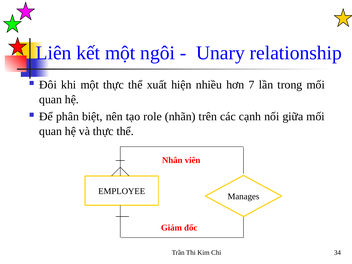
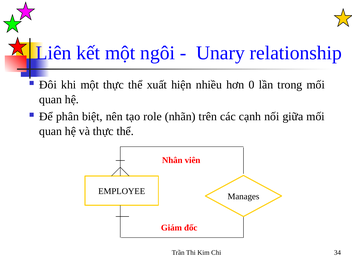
7: 7 -> 0 (252, 85)
